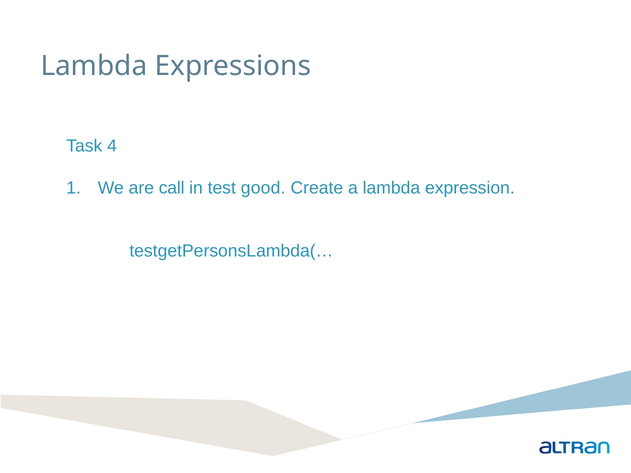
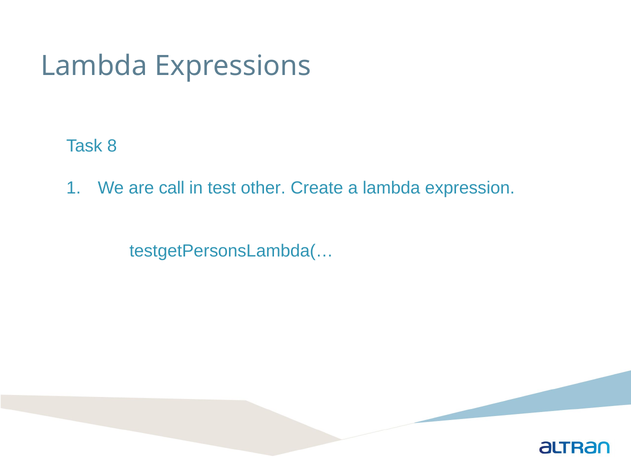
4: 4 -> 8 (112, 146)
good: good -> other (263, 188)
